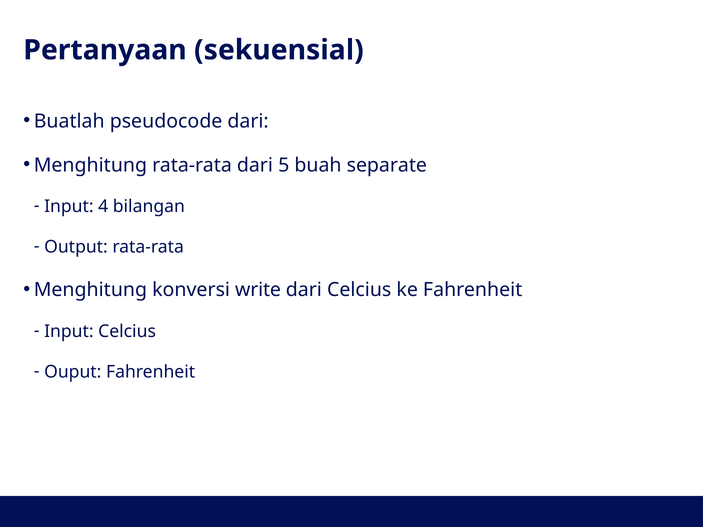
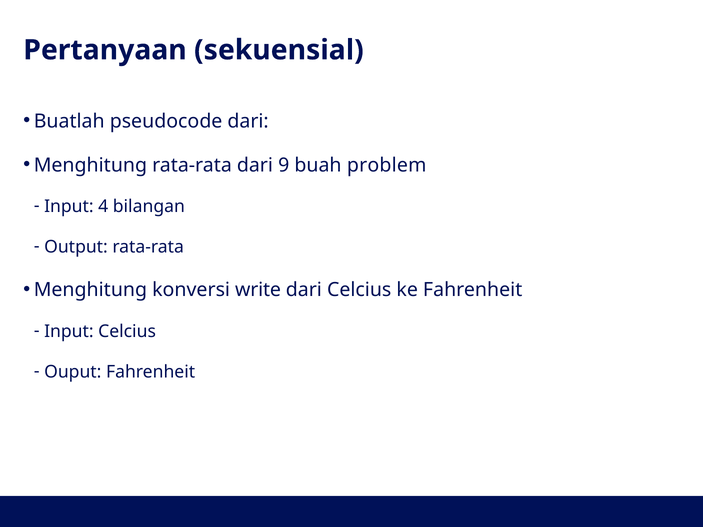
5: 5 -> 9 (284, 165)
separate: separate -> problem (387, 165)
